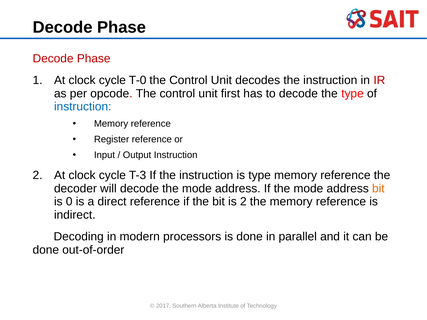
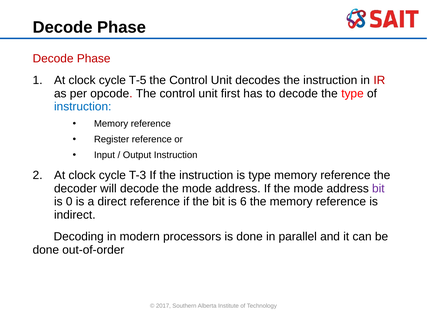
T-0: T-0 -> T-5 (138, 80)
bit colour: orange -> purple (378, 189)
is 2: 2 -> 6 (243, 202)
